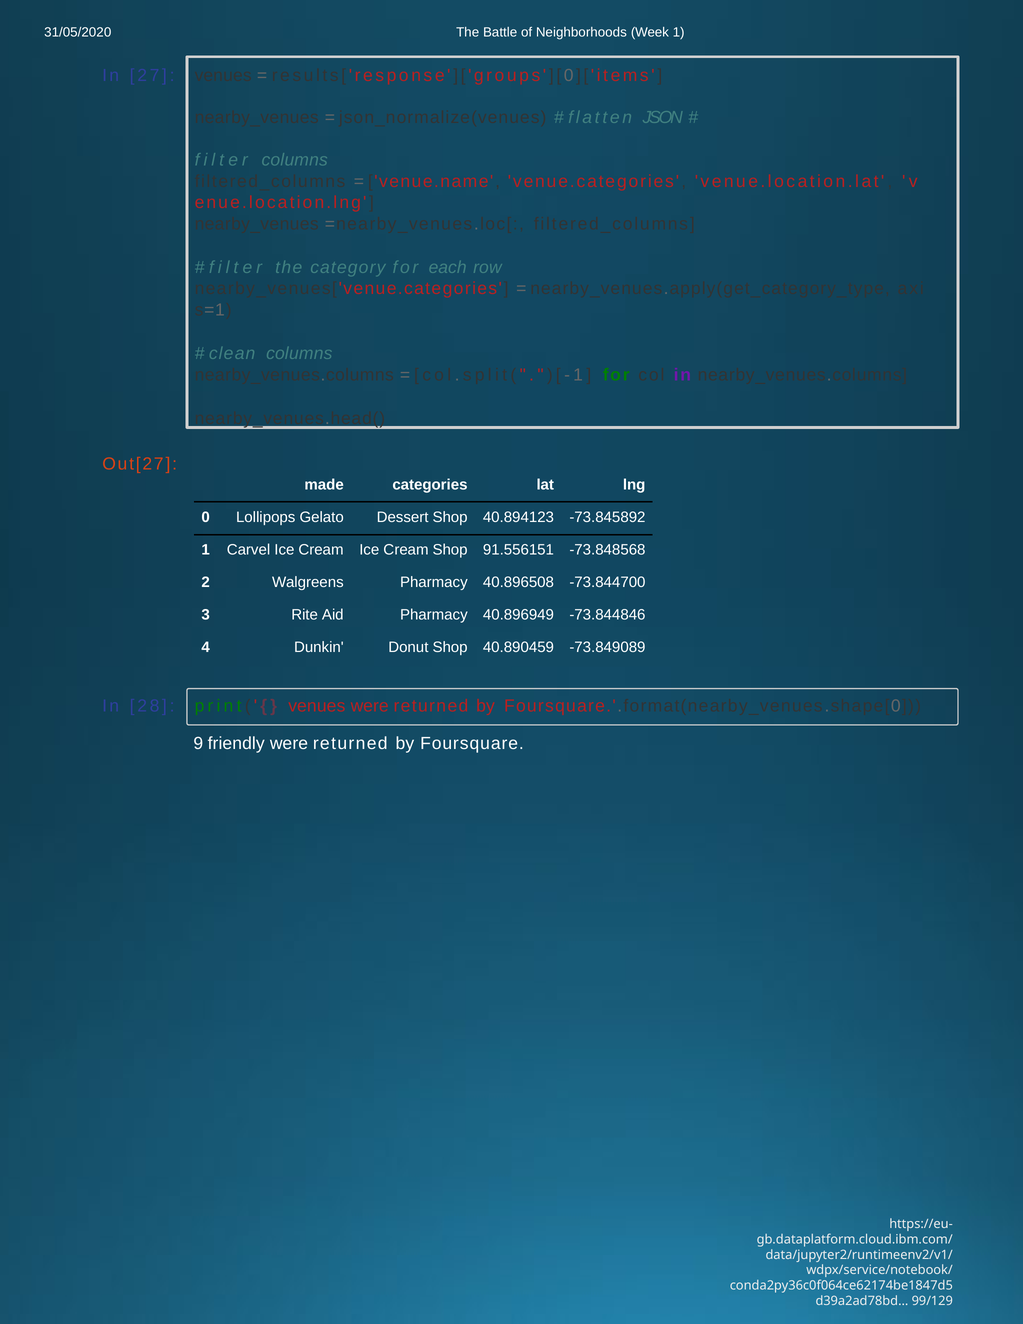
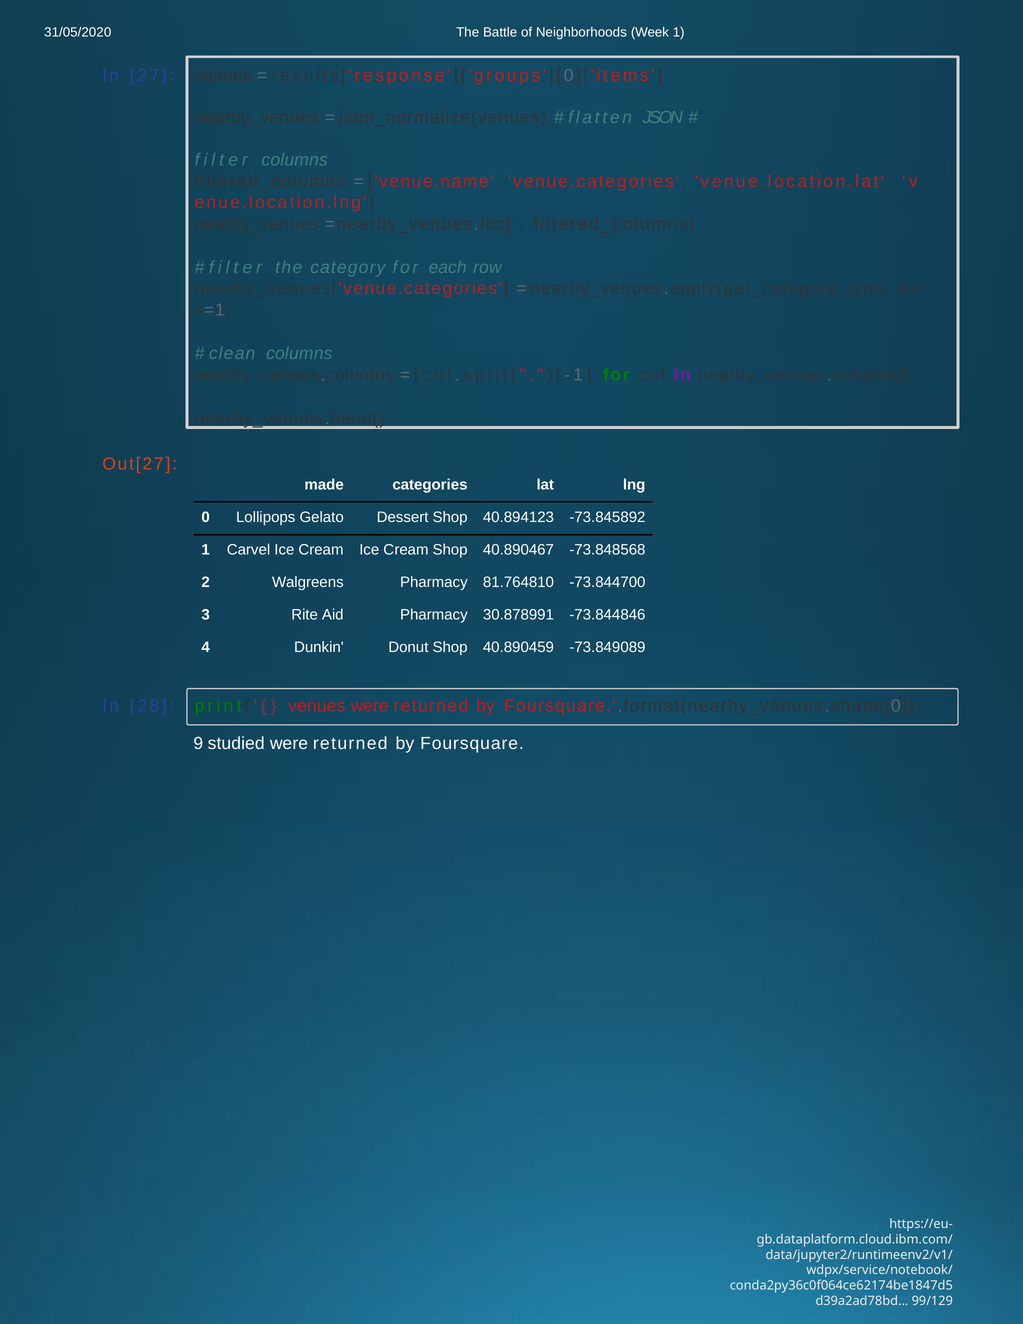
91.556151: 91.556151 -> 40.890467 (518, 550)
40.896508: 40.896508 -> 81.764810 (518, 582)
40.896949: 40.896949 -> 30.878991 (518, 615)
friendly: friendly -> studied (236, 744)
